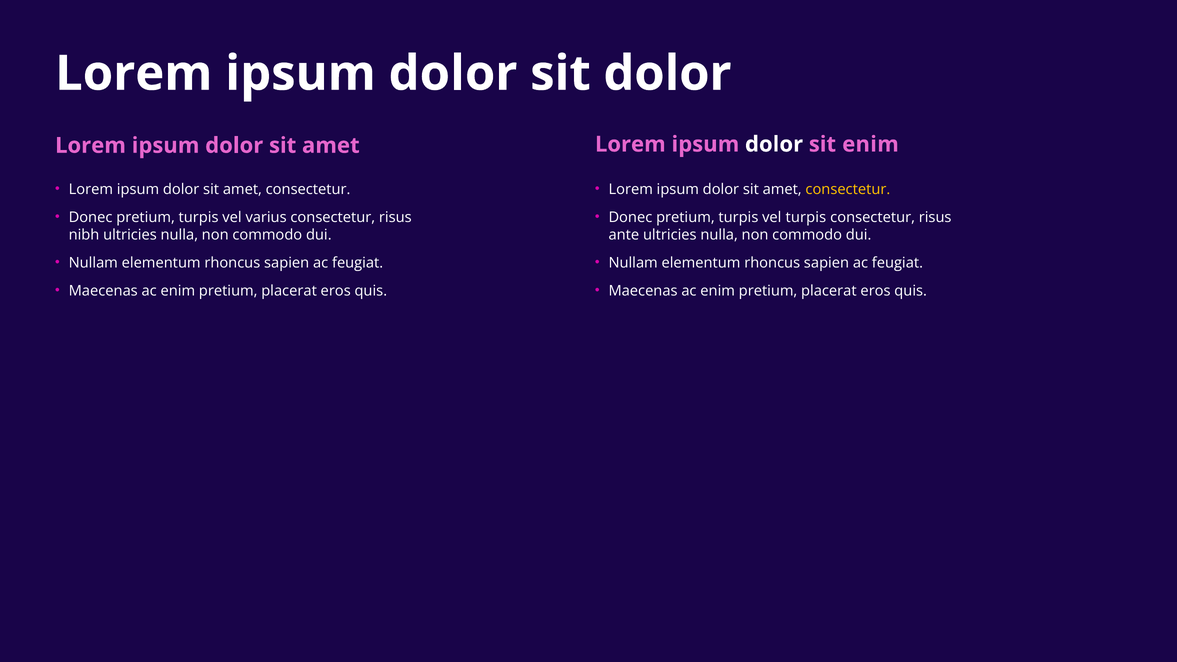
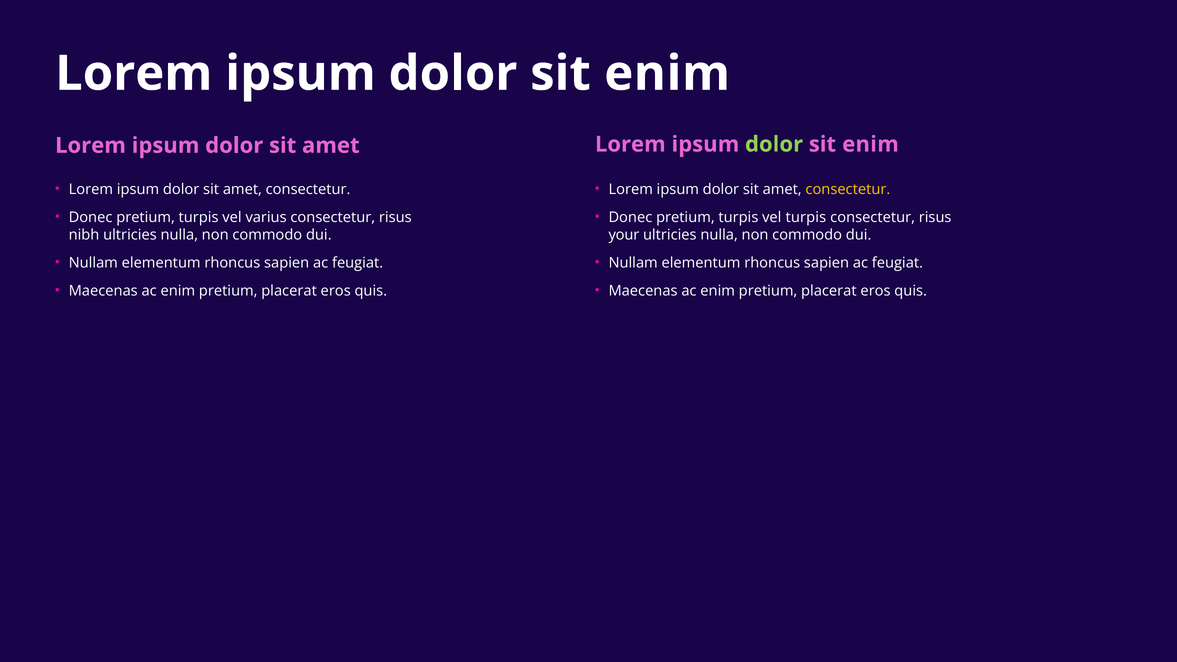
dolor: dolor -> enim (667, 74)
dolor colour: white -> light green (774, 144)
ante: ante -> your (624, 235)
